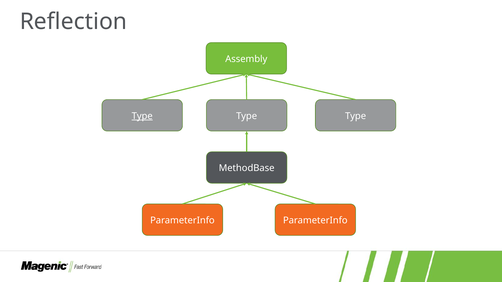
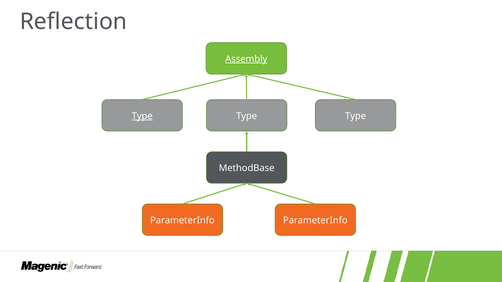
Assembly underline: none -> present (246, 59)
